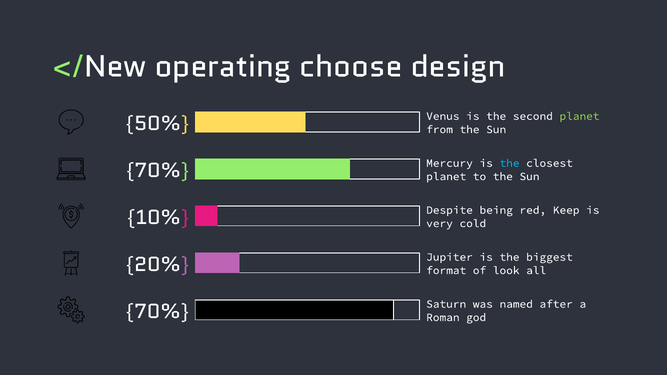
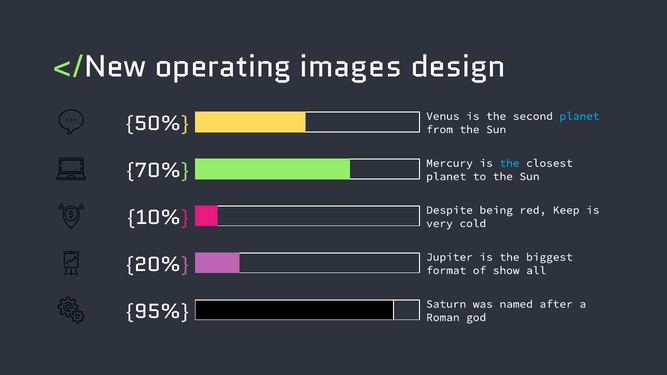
choose: choose -> images (351, 67)
planet colour: light green -> light blue (579, 116)
look: look -> show (506, 271)
70%: 70% -> 95% (157, 312)
